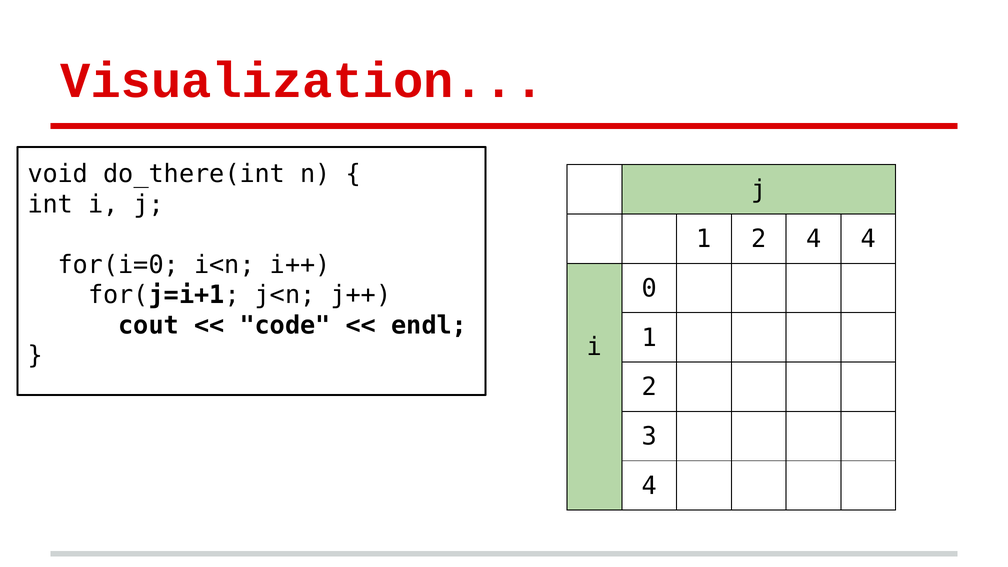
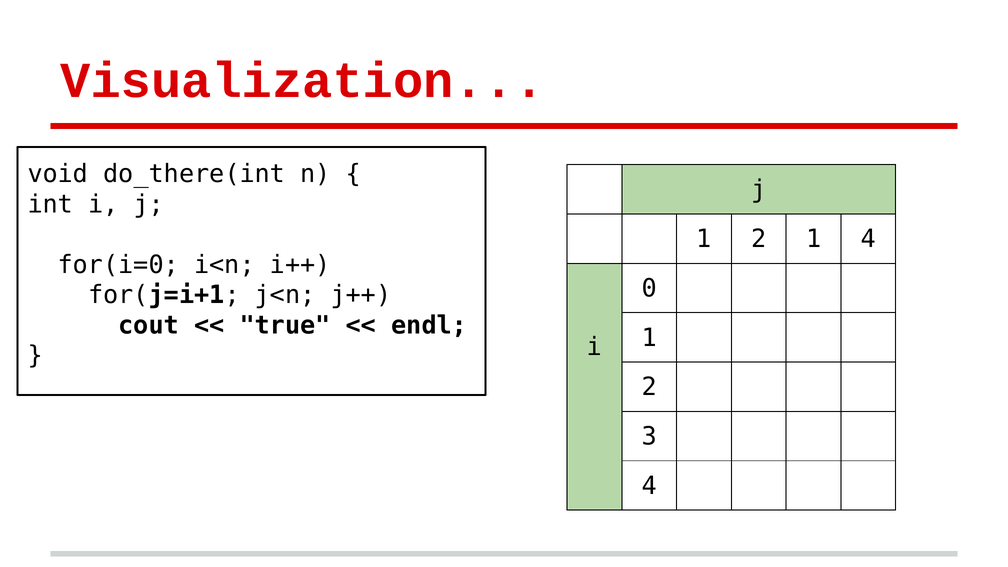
2 4: 4 -> 1 (814, 239)
code: code -> true (285, 325)
